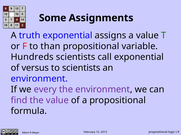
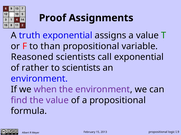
Some: Some -> Proof (53, 18)
Hundreds: Hundreds -> Reasoned (32, 57)
versus: versus -> rather (35, 68)
every: every -> when (45, 90)
